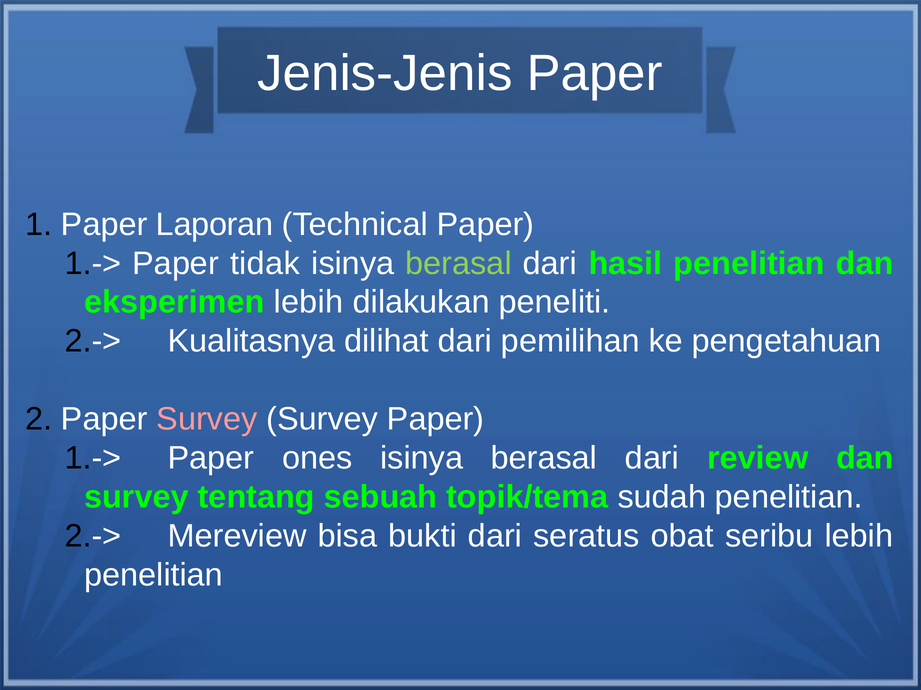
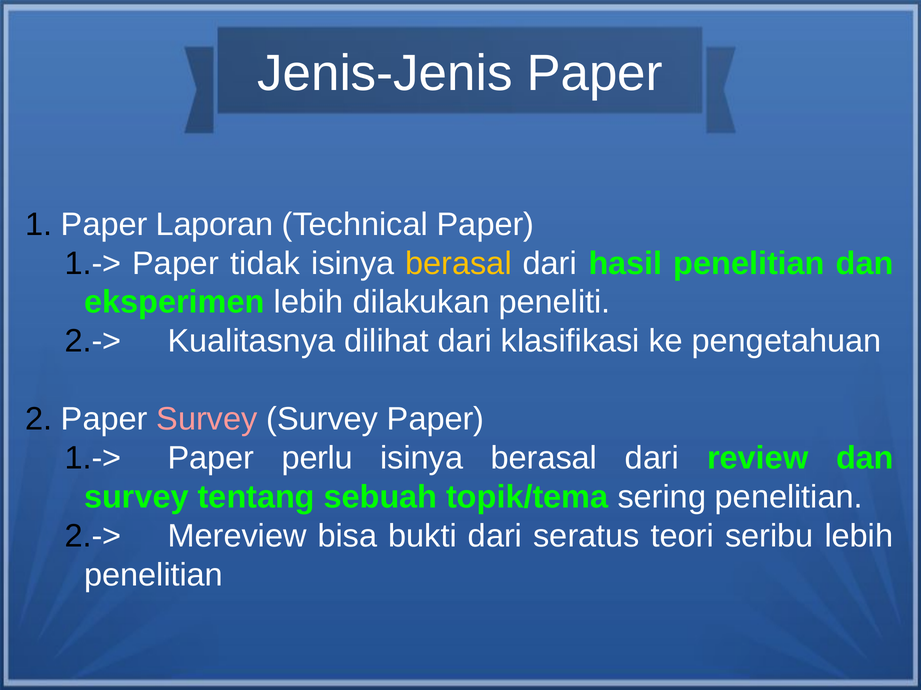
berasal colour: light green -> yellow (459, 264)
pemilihan: pemilihan -> klasifikasi (570, 342)
ones: ones -> perlu (317, 459)
sudah: sudah -> sering (662, 498)
obat: obat -> teori (682, 537)
